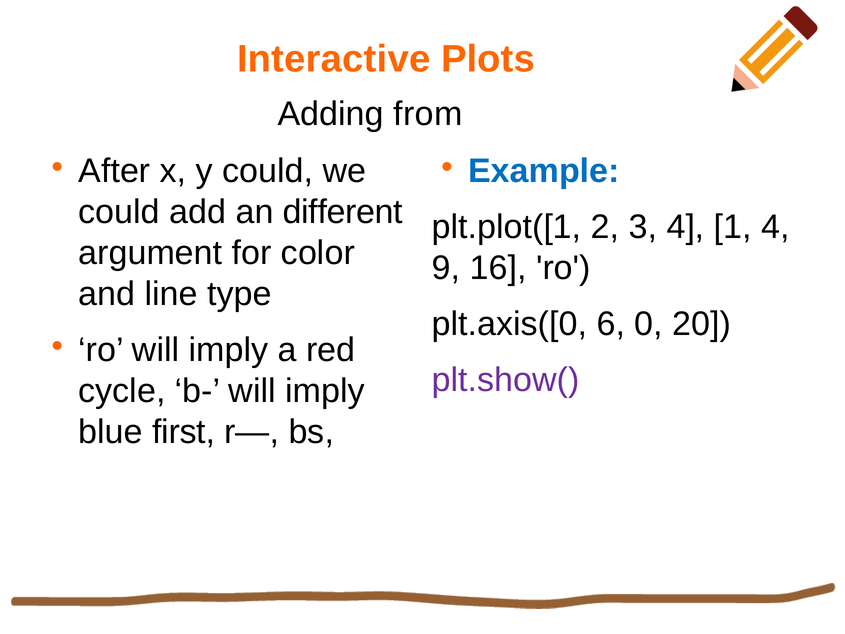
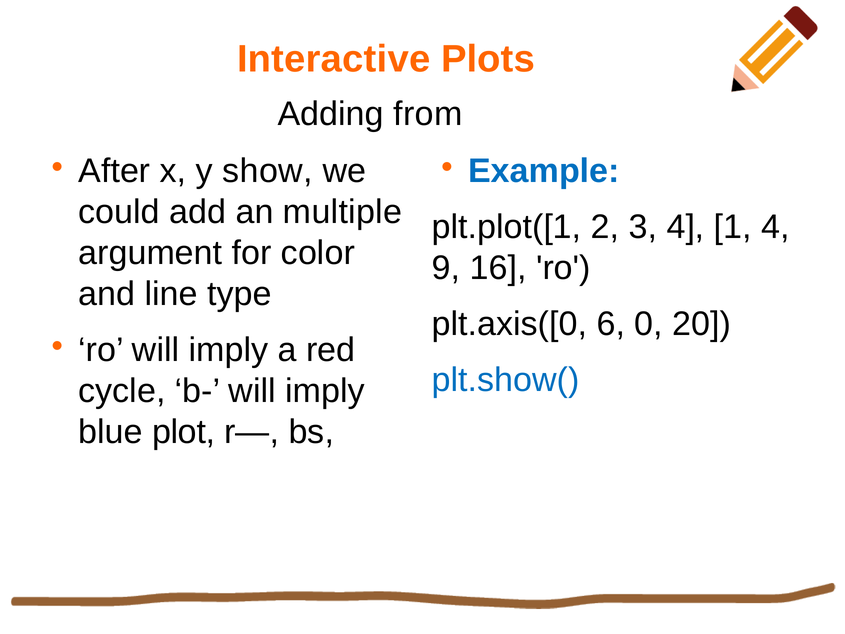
y could: could -> show (268, 171)
different: different -> multiple (343, 212)
plt.show( colour: purple -> blue (506, 380)
first: first -> plot (184, 432)
